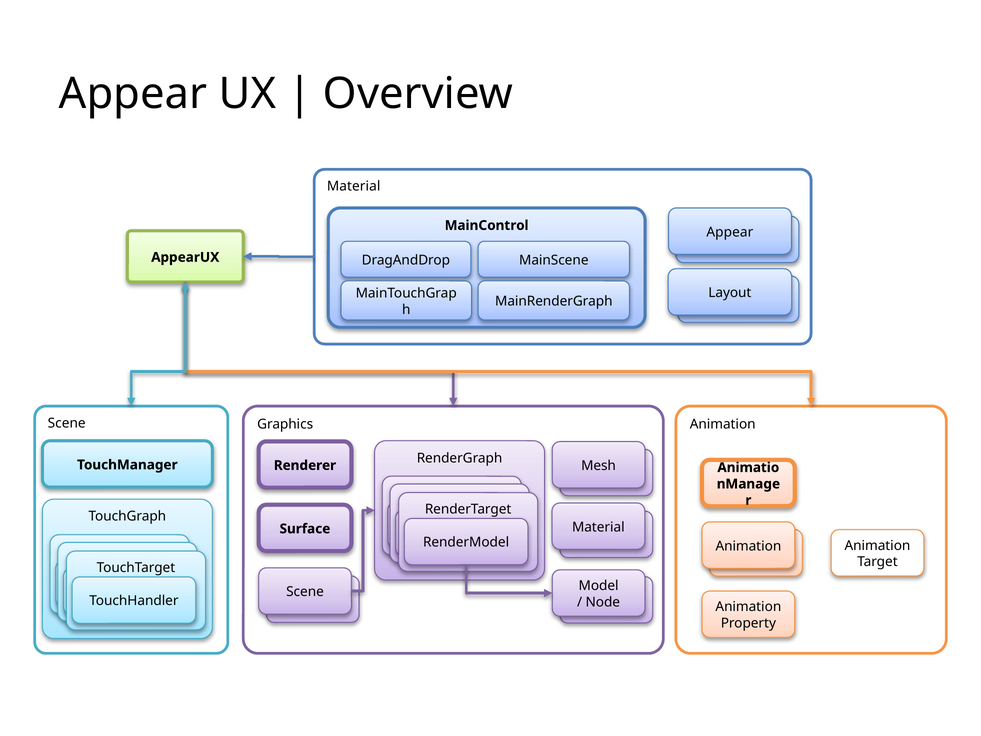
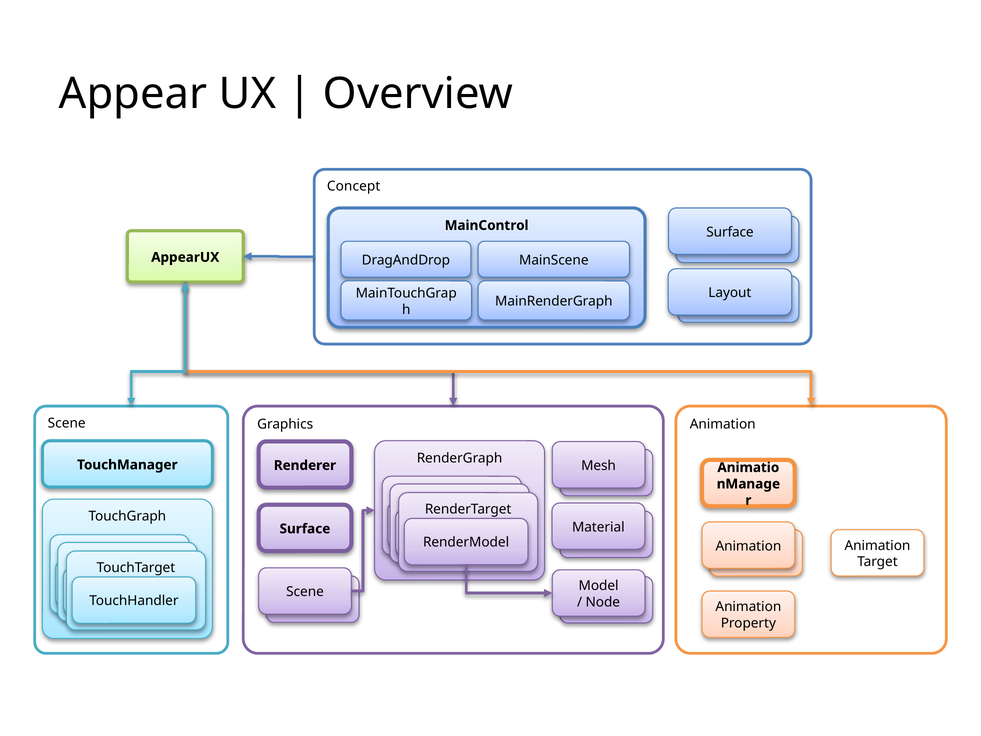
Material: Material -> Concept (354, 186)
Appear: Appear -> Surface (730, 232)
